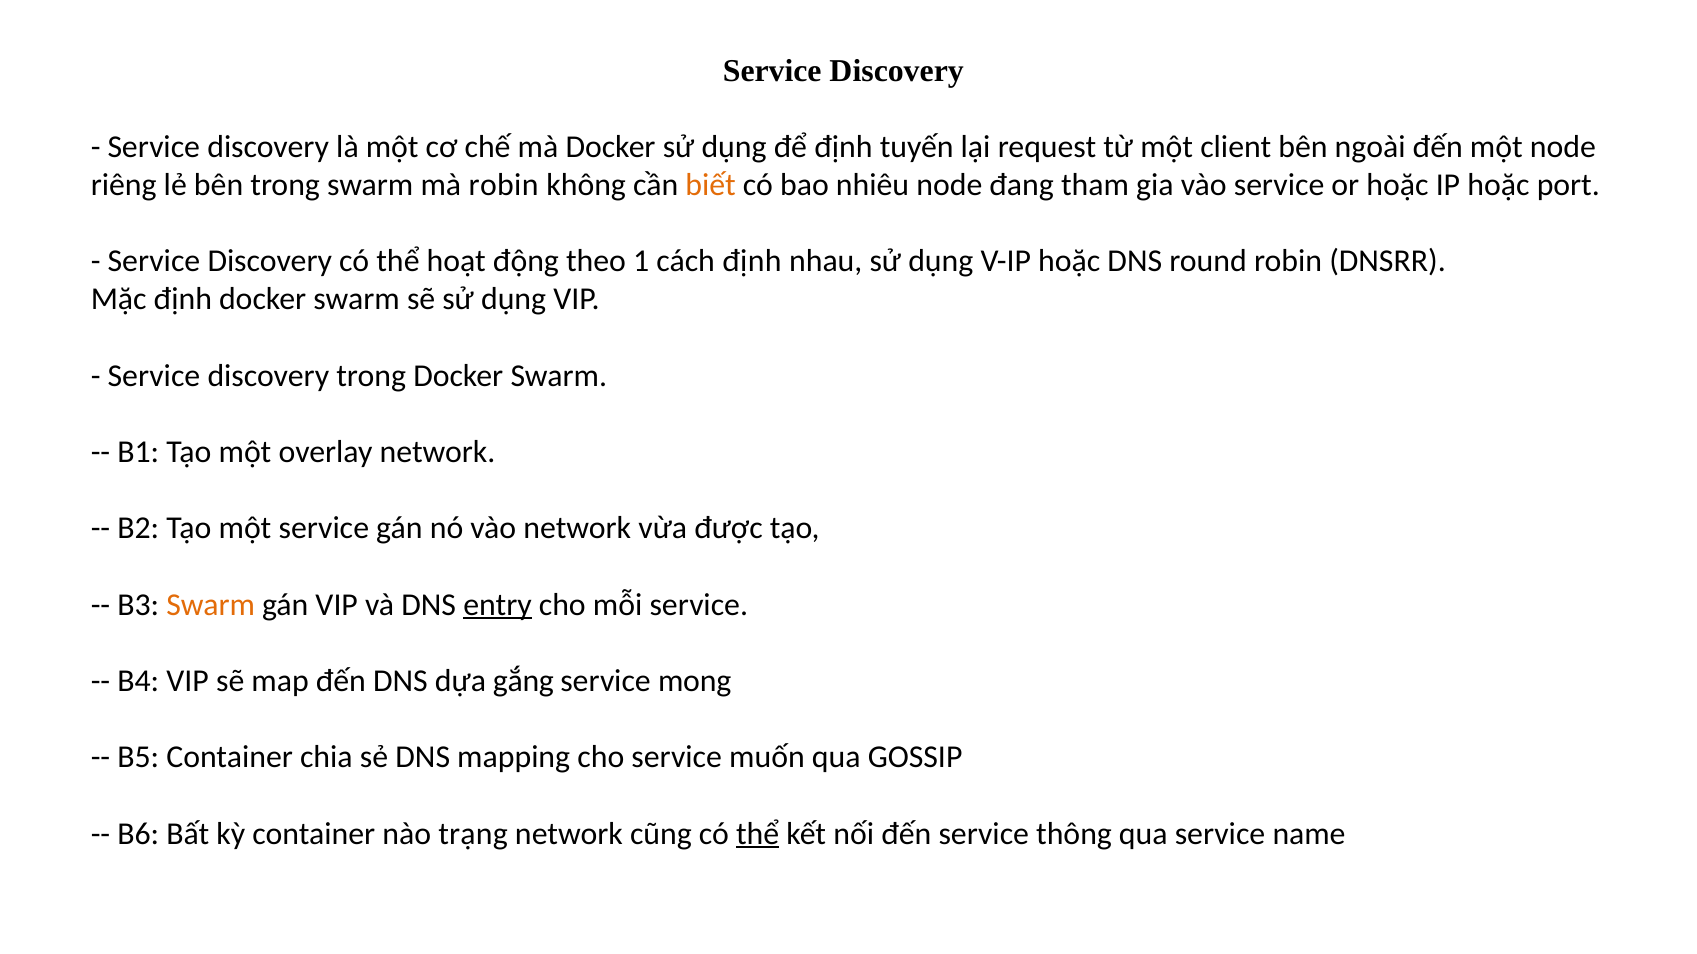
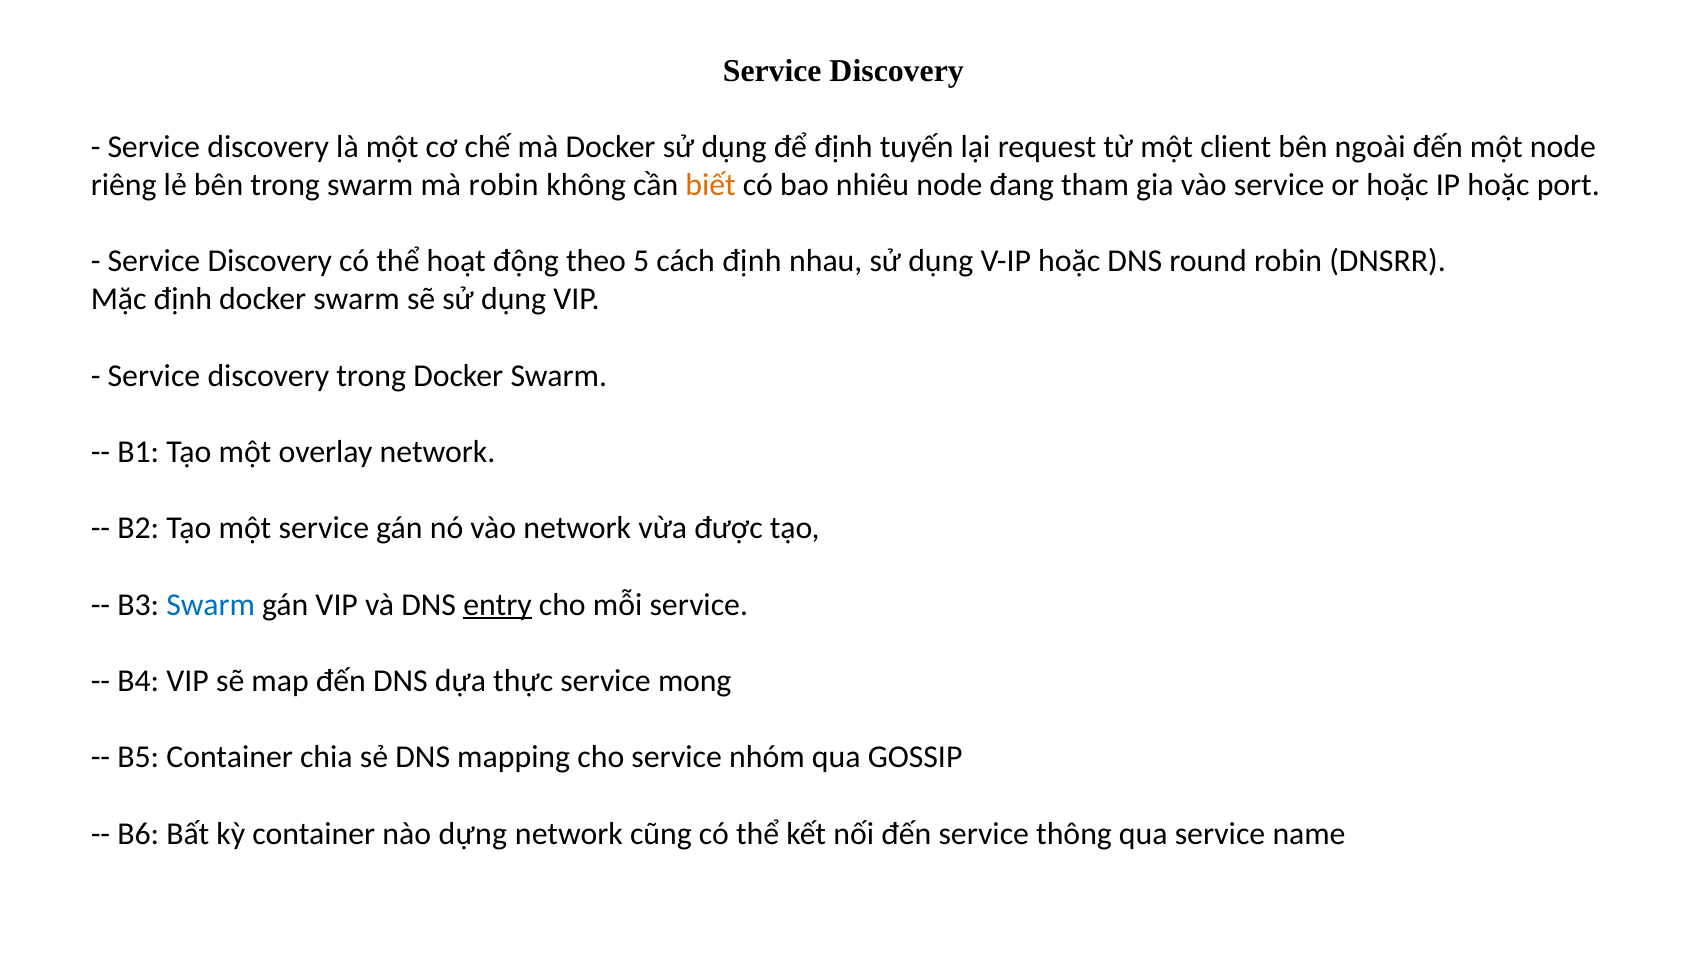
1: 1 -> 5 (641, 261)
Swarm colour: orange -> blue (211, 605)
gắng: gắng -> thực (523, 681)
muốn: muốn -> nhóm (767, 758)
trạng: trạng -> dựng (473, 834)
thể underline: present -> none (758, 834)
